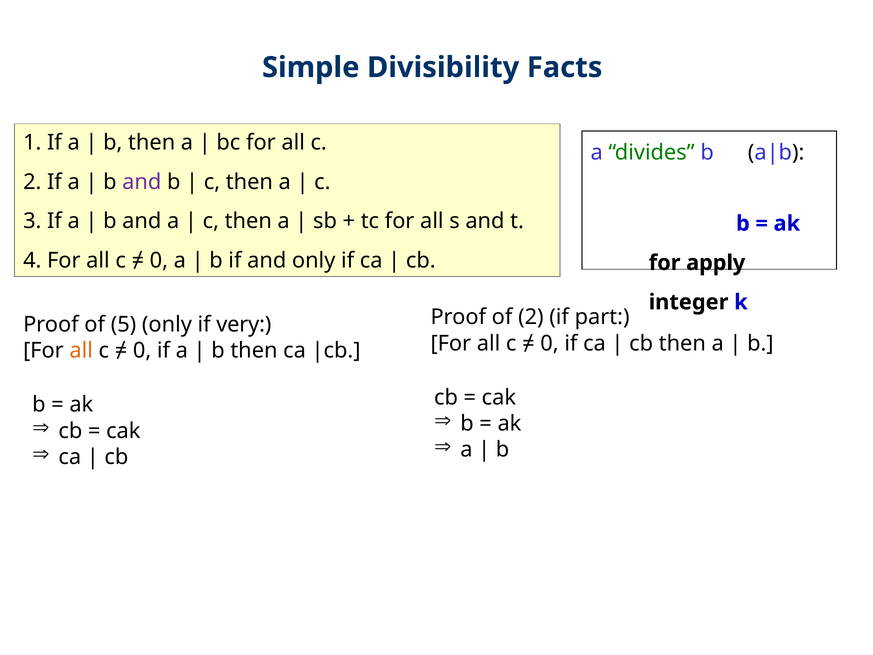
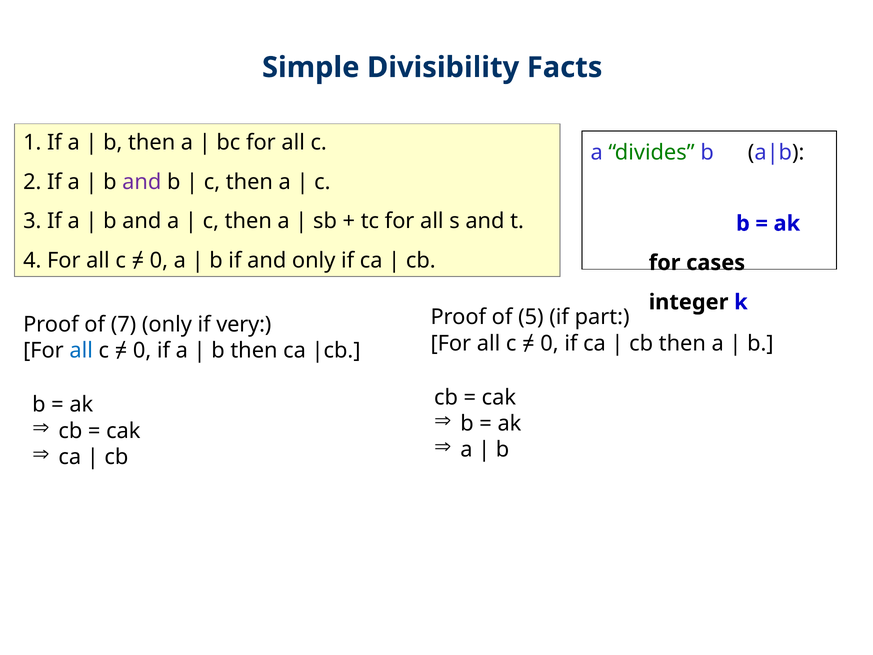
apply: apply -> cases (716, 263)
of 2: 2 -> 5 (531, 317)
5: 5 -> 7 (124, 324)
all colour: orange -> blue (81, 351)
